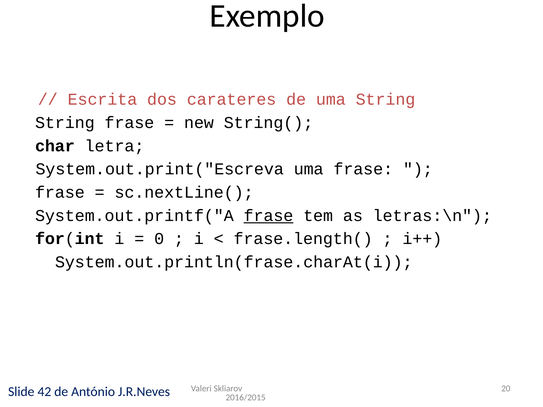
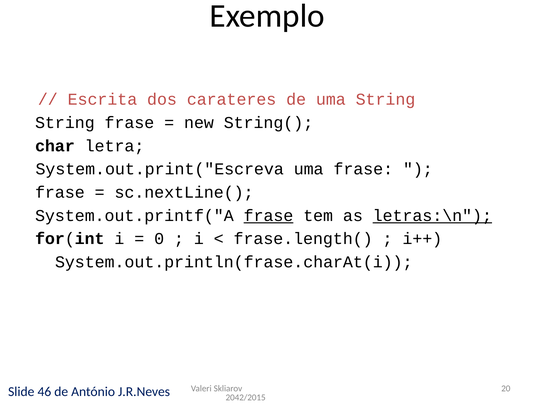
letras:\n underline: none -> present (432, 216)
42: 42 -> 46 (44, 392)
2016/2015: 2016/2015 -> 2042/2015 (246, 398)
